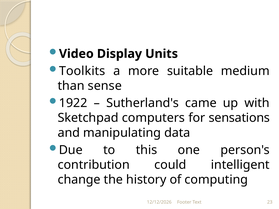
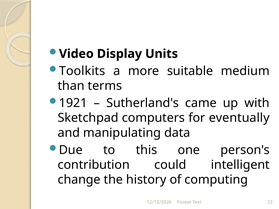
sense: sense -> terms (105, 86)
1922: 1922 -> 1921 (73, 103)
sensations: sensations -> eventually (239, 118)
